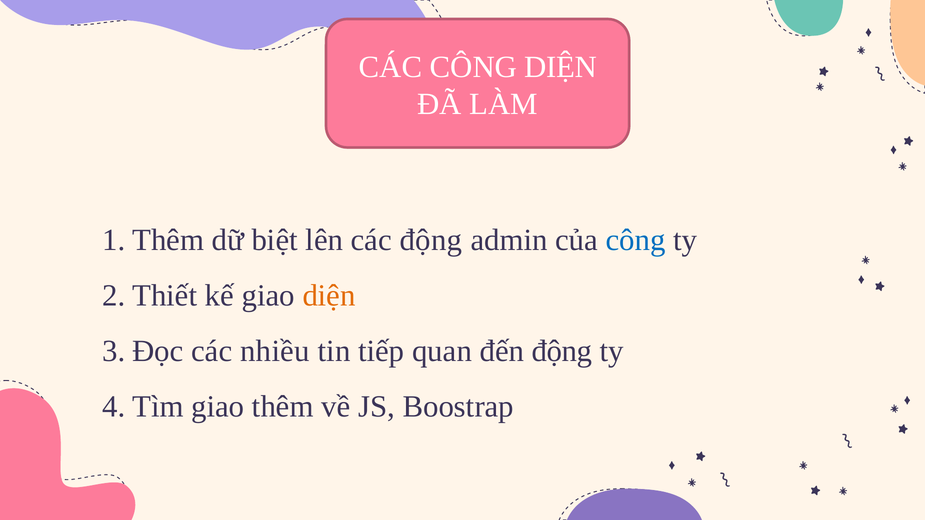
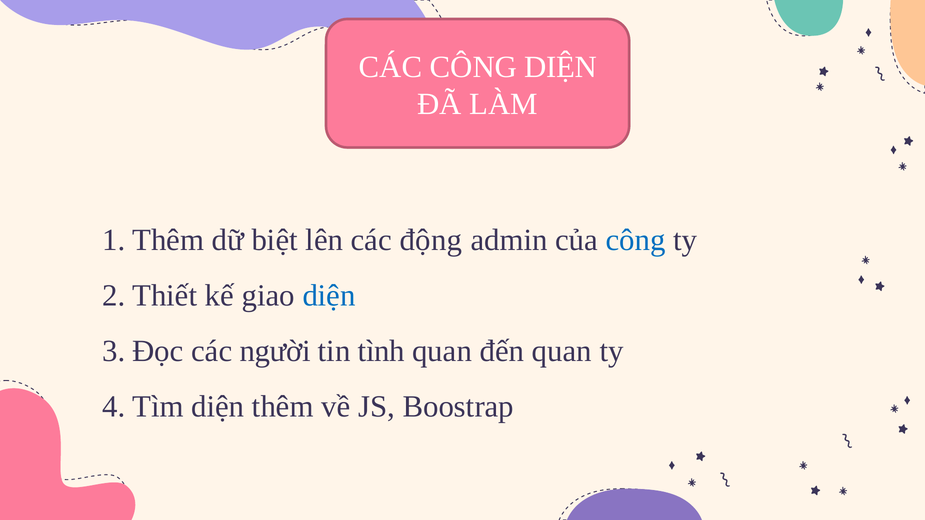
diện colour: orange -> blue (329, 296)
nhiều: nhiều -> người (275, 351)
tiếp: tiếp -> tình (381, 351)
đến động: động -> quan (562, 351)
giao: giao -> diện (218, 407)
